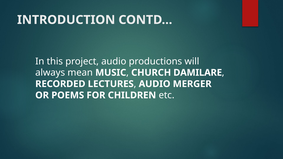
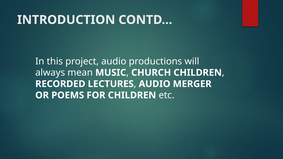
CHURCH DAMILARE: DAMILARE -> CHILDREN (198, 73)
